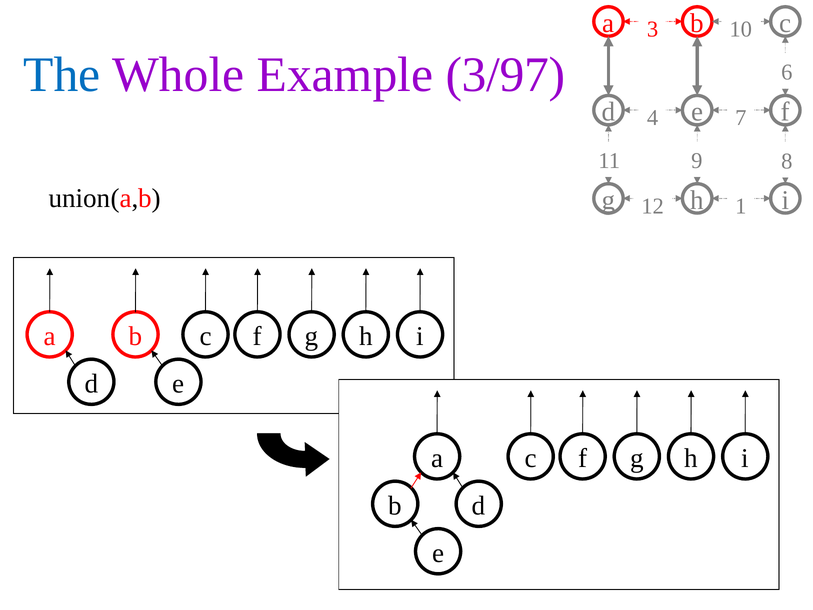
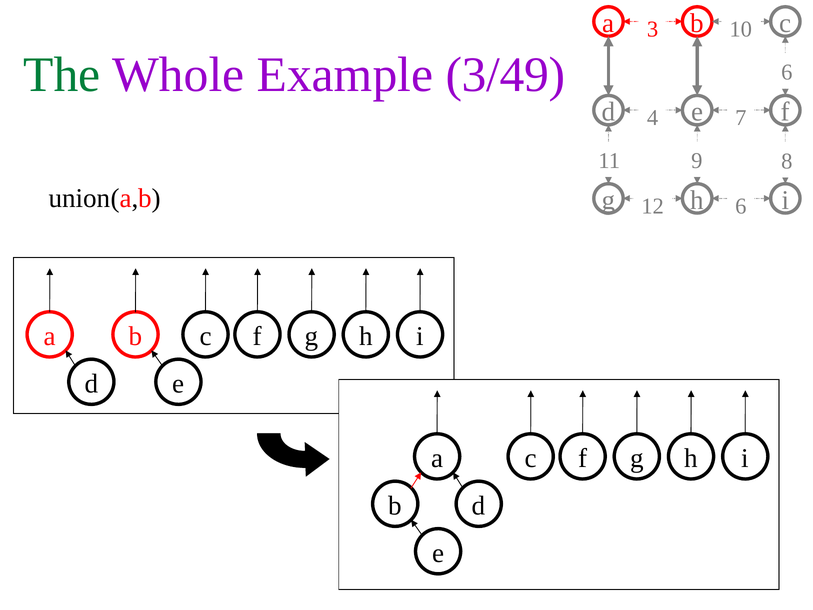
The colour: blue -> green (62, 75)
3/97: 3/97 -> 3/49 (506, 75)
12 1: 1 -> 6 (741, 206)
